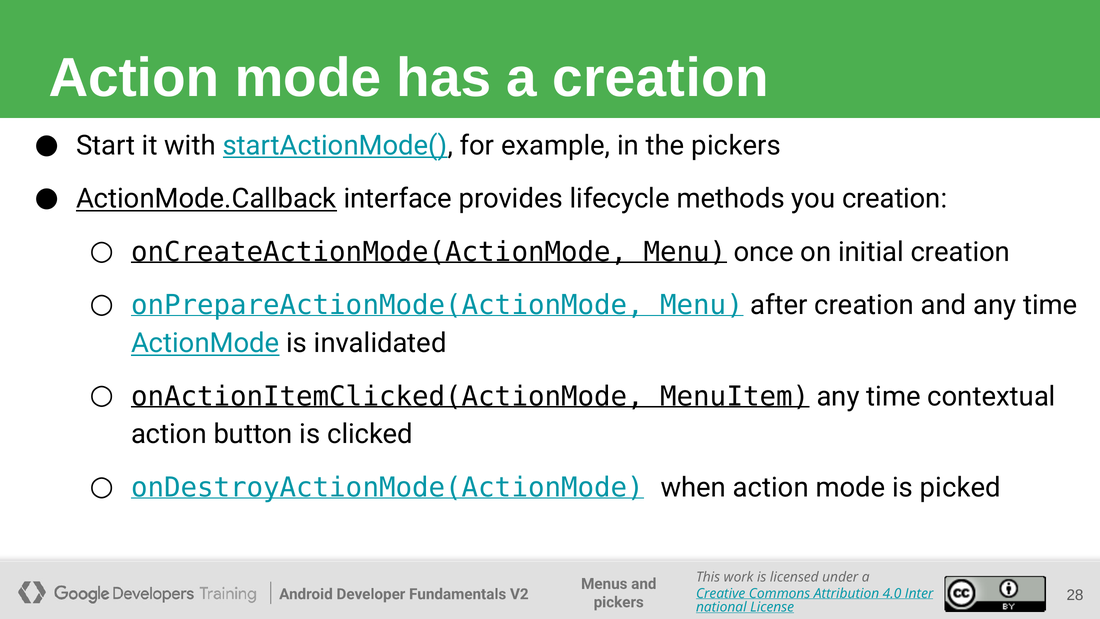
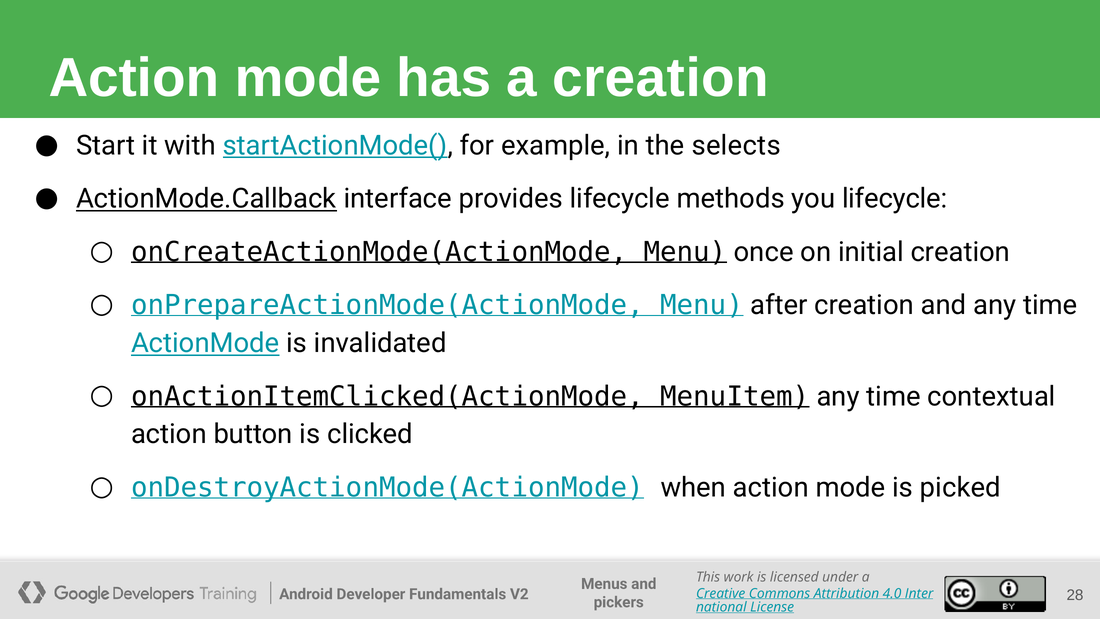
the pickers: pickers -> selects (736, 145)
you creation: creation -> lifecycle (895, 199)
